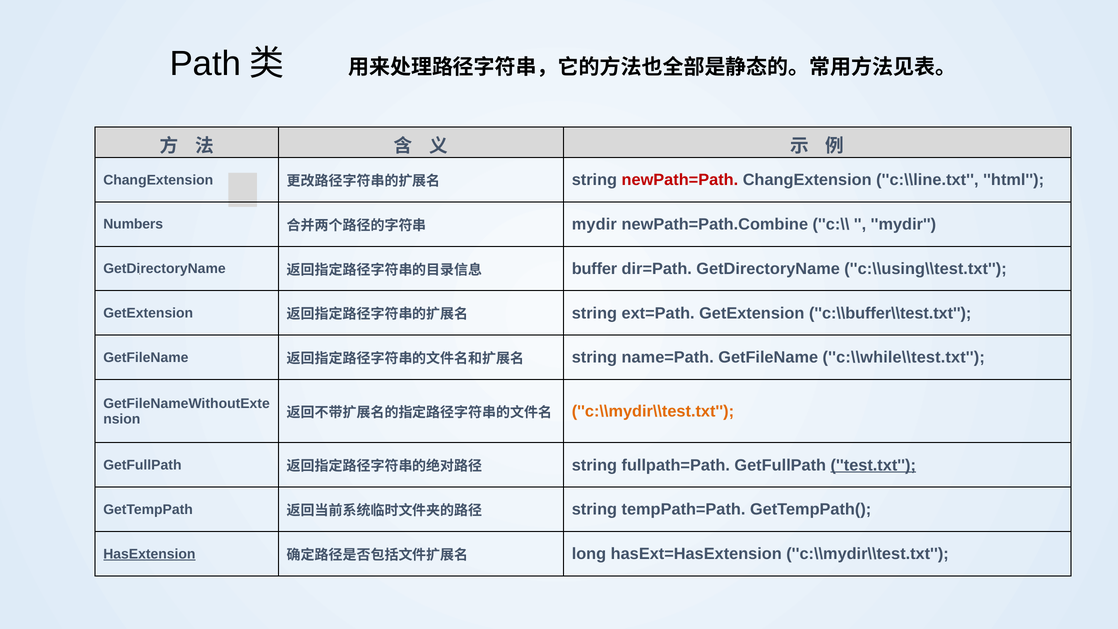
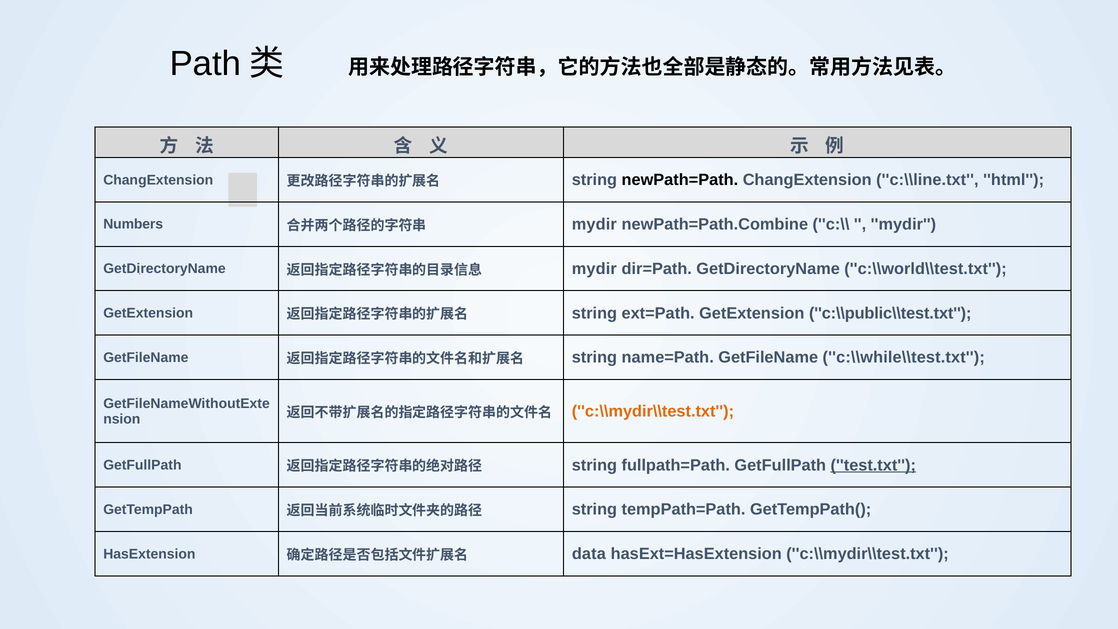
newPath=Path colour: red -> black (680, 180)
buffer: buffer -> mydir (594, 269)
c:\\using\\test.txt: c:\\using\\test.txt -> c:\\world\\test.txt (926, 269)
c:\\buffer\\test.txt: c:\\buffer\\test.txt -> c:\\public\\test.txt (890, 313)
HasExtension underline: present -> none (149, 554)
long: long -> data (589, 554)
